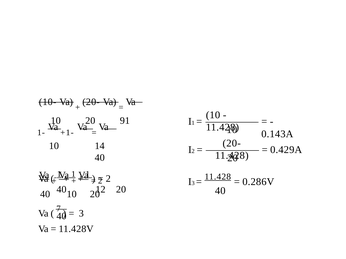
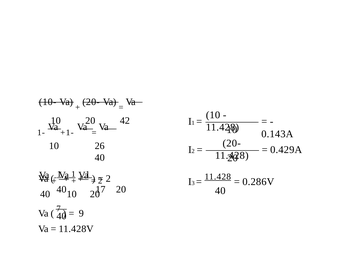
91: 91 -> 42 (125, 121)
14: 14 -> 26 (100, 146)
12: 12 -> 17 (100, 190)
3: 3 -> 9 (81, 214)
